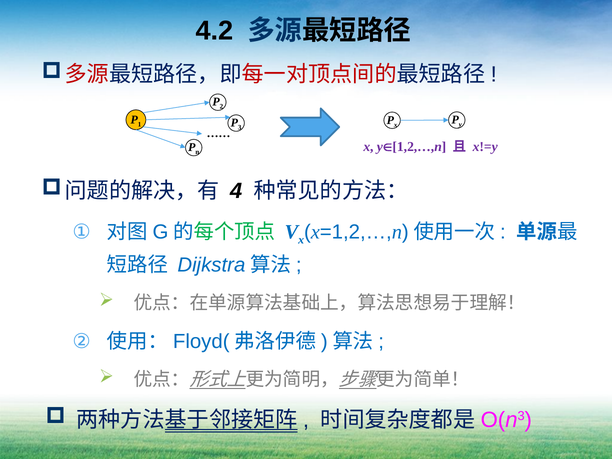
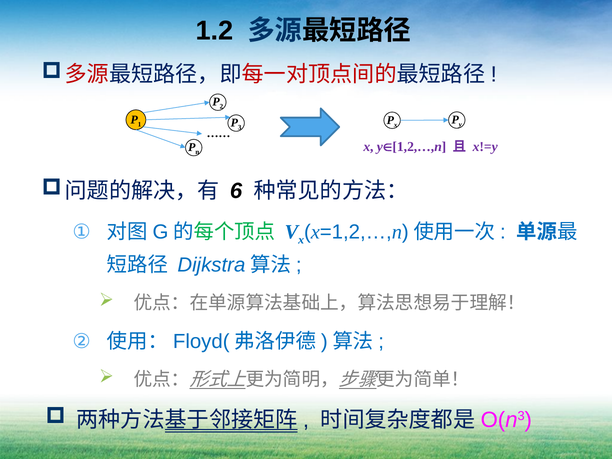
4.2: 4.2 -> 1.2 (215, 31)
4: 4 -> 6 (236, 191)
